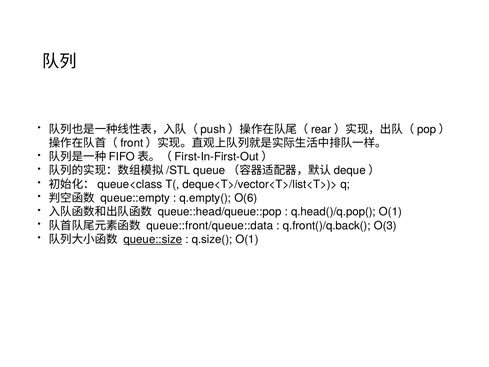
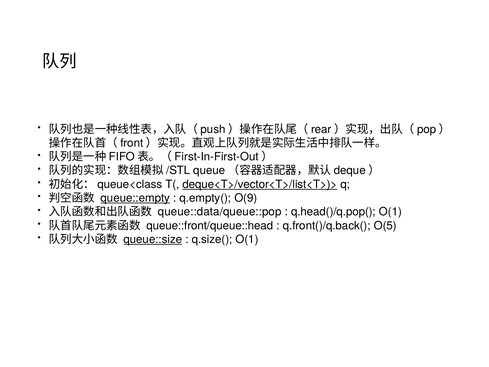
deque<T>/vector<T>/list<T>)> underline: none -> present (260, 184)
queue::empty underline: none -> present (135, 198)
O(6: O(6 -> O(9 (246, 198)
queue::head/queue::pop: queue::head/queue::pop -> queue::data/queue::pop (220, 212)
queue::front/queue::data: queue::front/queue::data -> queue::front/queue::head (210, 225)
O(3: O(3 -> O(5 (385, 225)
